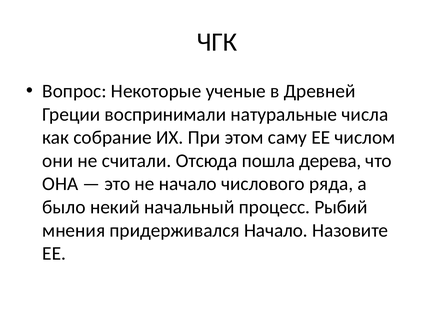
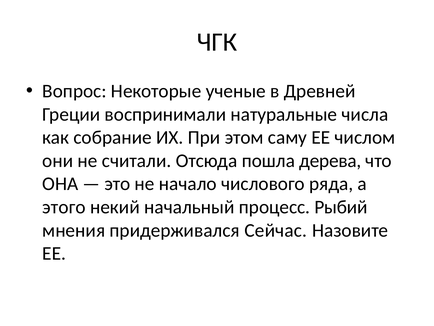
было: было -> этого (64, 207)
придерживался Начало: Начало -> Сейчас (276, 230)
